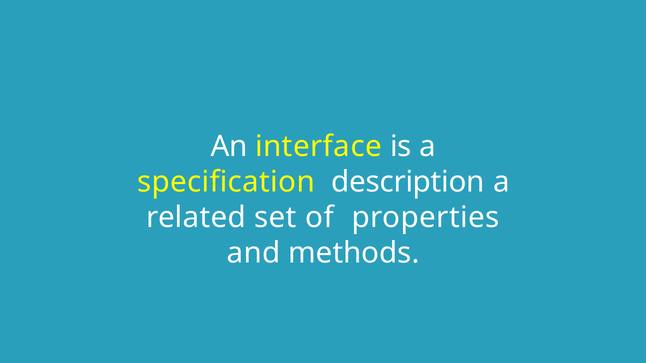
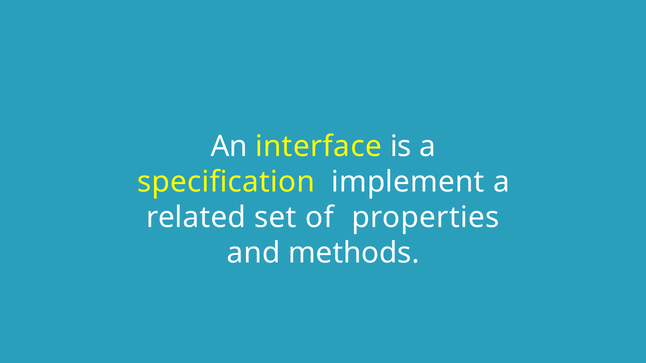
description: description -> implement (408, 182)
